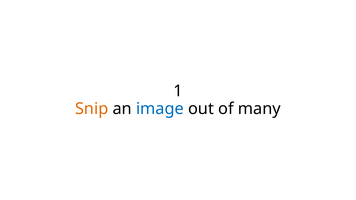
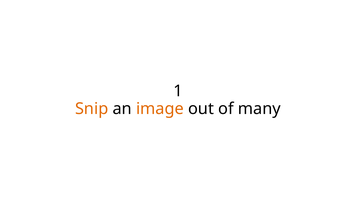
image colour: blue -> orange (160, 109)
